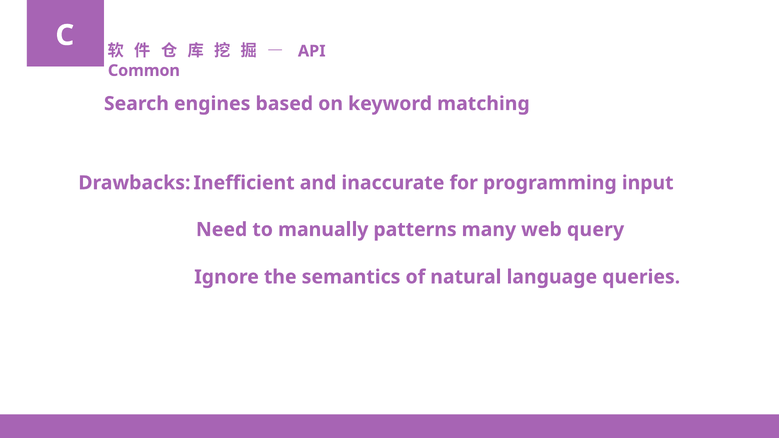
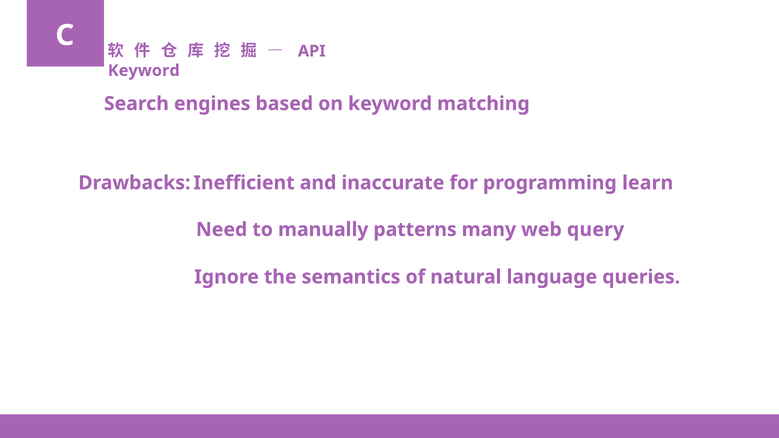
Common: Common -> Keyword (144, 71)
input: input -> learn (648, 183)
